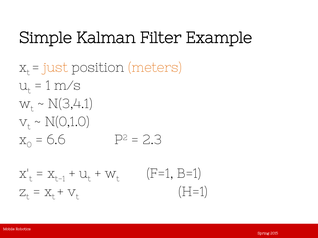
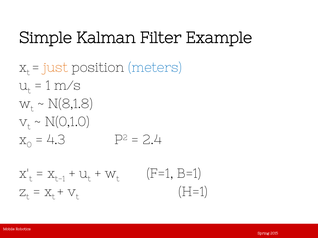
meters colour: orange -> blue (155, 68)
N(3,4.1: N(3,4.1 -> N(8,1.8 (70, 104)
6.6: 6.6 -> 4.3 (56, 140)
2.3: 2.3 -> 2.4 (152, 140)
